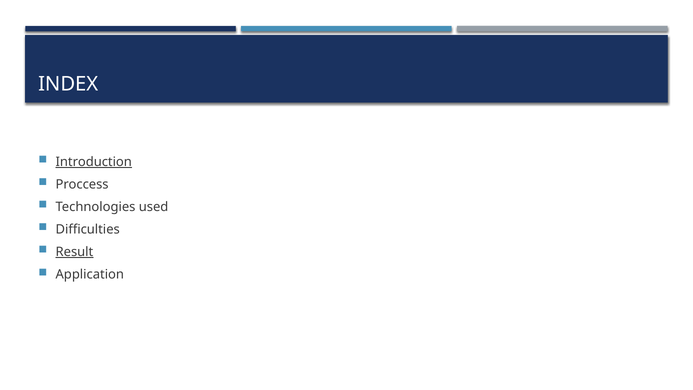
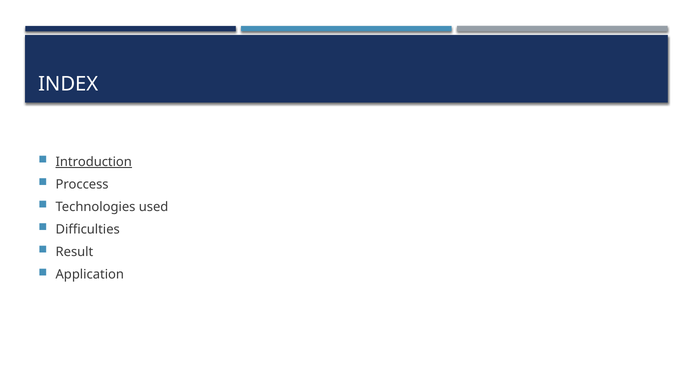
Result underline: present -> none (74, 252)
